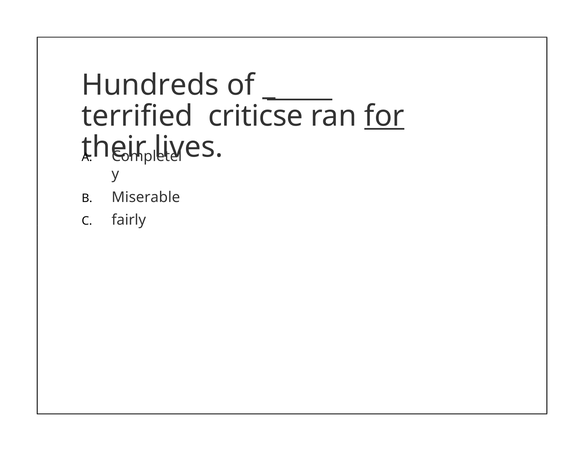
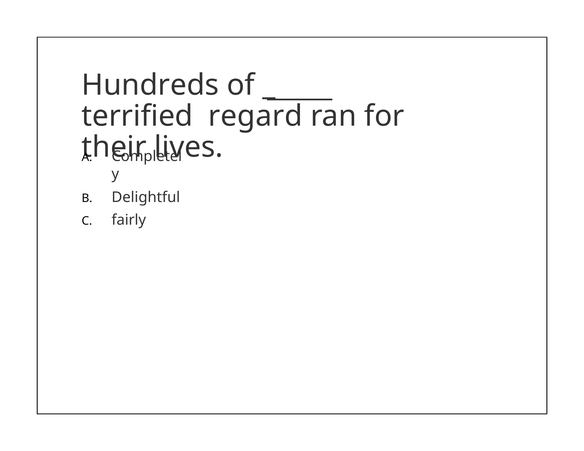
criticse: criticse -> regard (255, 116)
for underline: present -> none (384, 116)
Miserable: Miserable -> Delightful (146, 197)
